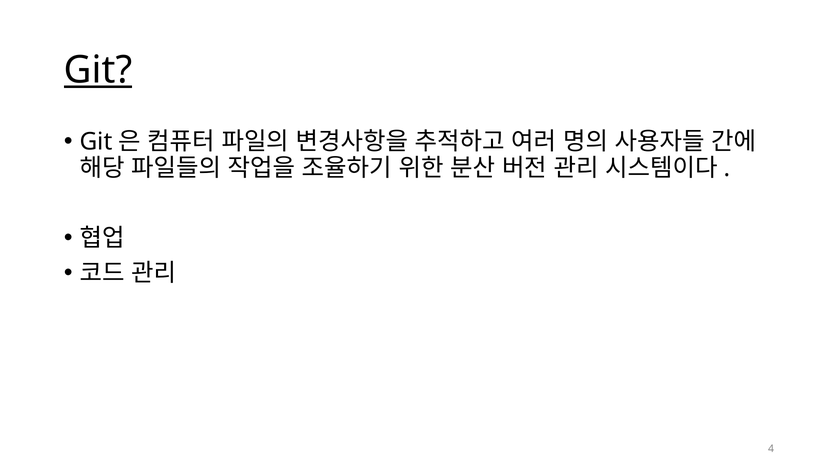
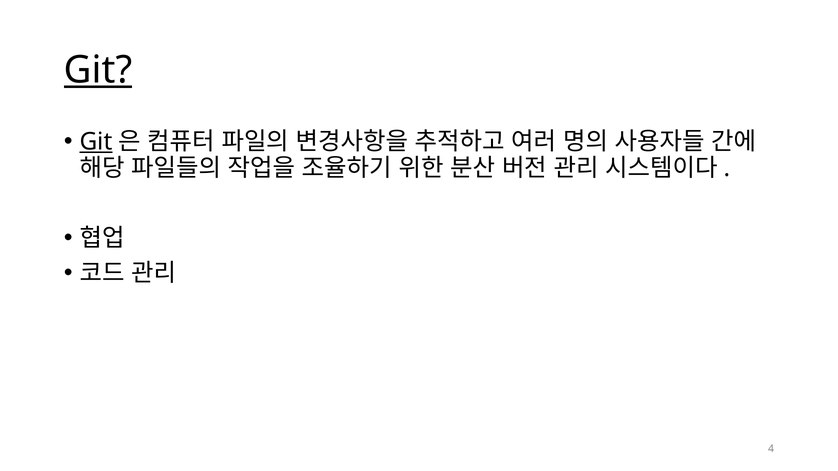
Git underline: none -> present (96, 142)
